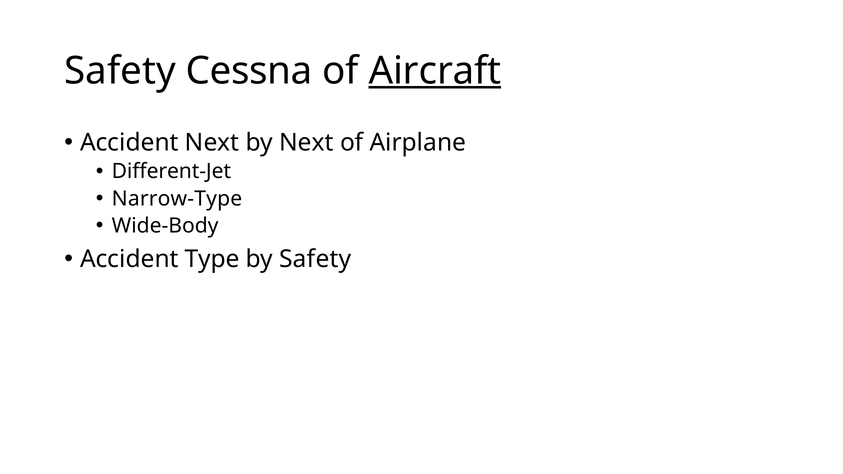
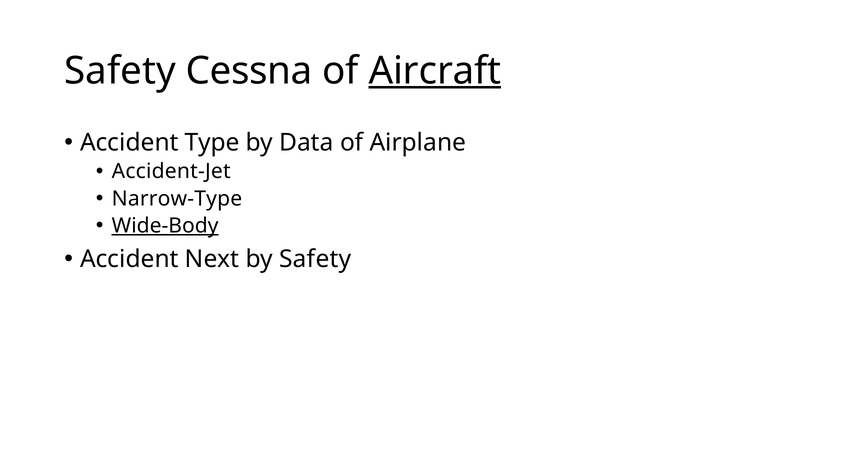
Accident Next: Next -> Type (212, 143)
by Next: Next -> Data (306, 143)
Different-Jet: Different-Jet -> Accident-Jet (171, 172)
Wide-Body underline: none -> present (165, 226)
Type: Type -> Next (212, 259)
